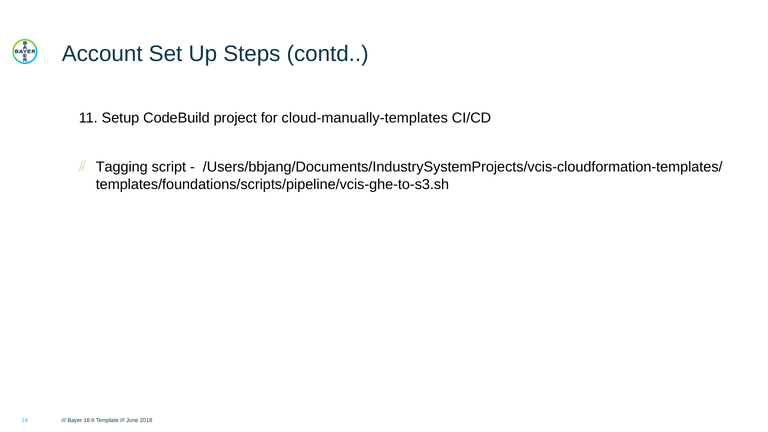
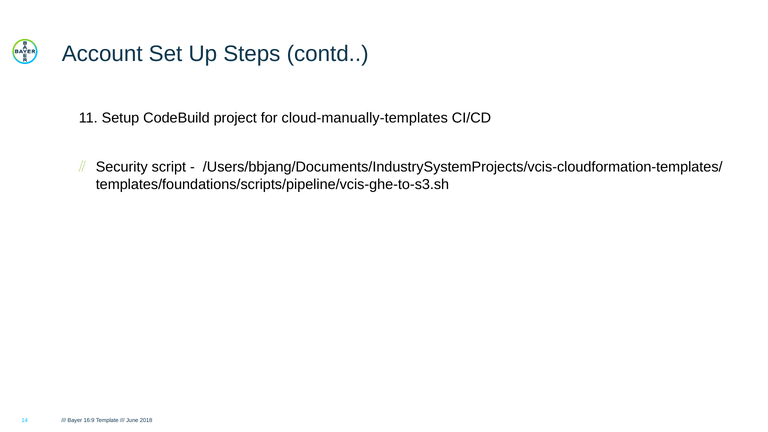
Tagging: Tagging -> Security (122, 167)
